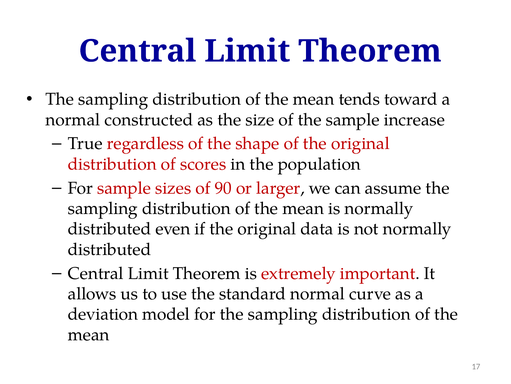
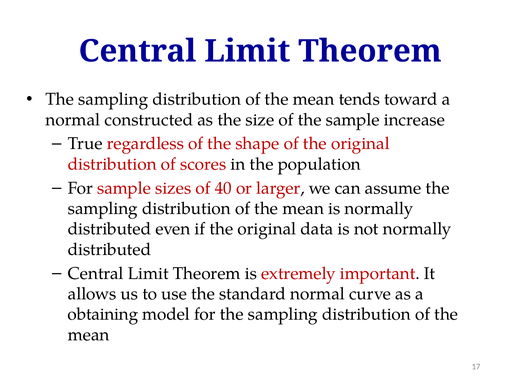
90: 90 -> 40 (223, 188)
deviation: deviation -> obtaining (103, 314)
